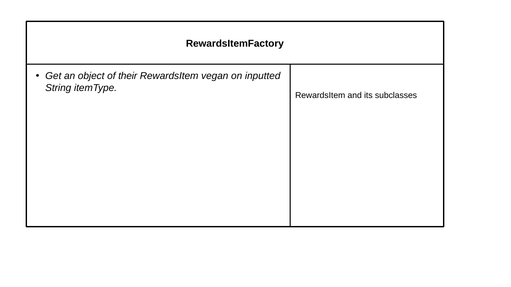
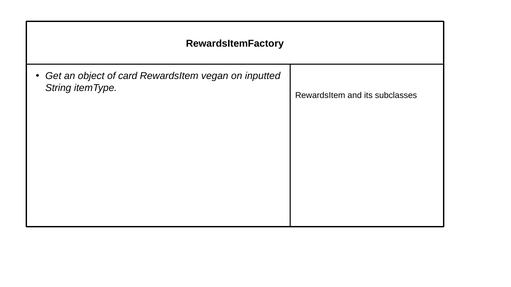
their: their -> card (128, 76)
